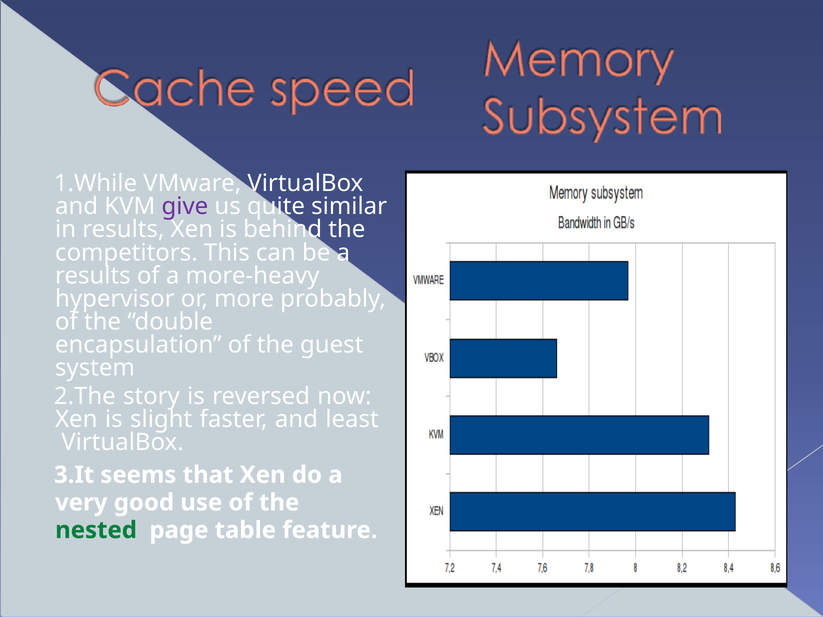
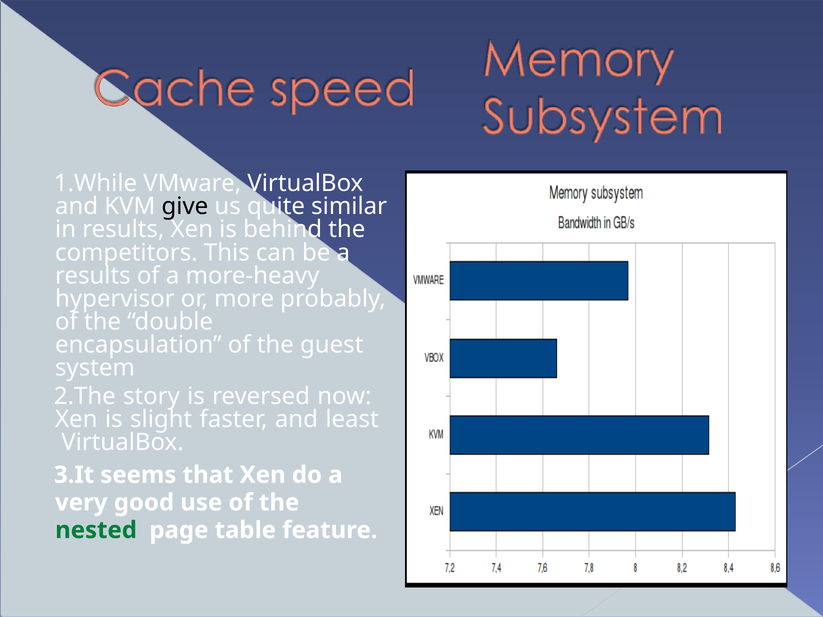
give colour: purple -> black (185, 207)
